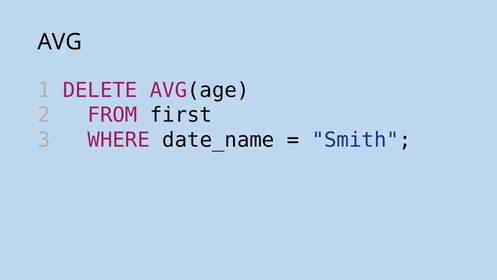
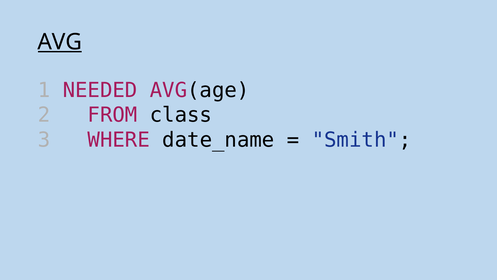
AVG underline: none -> present (60, 42)
DELETE: DELETE -> NEEDED (100, 90)
first: first -> class (181, 115)
